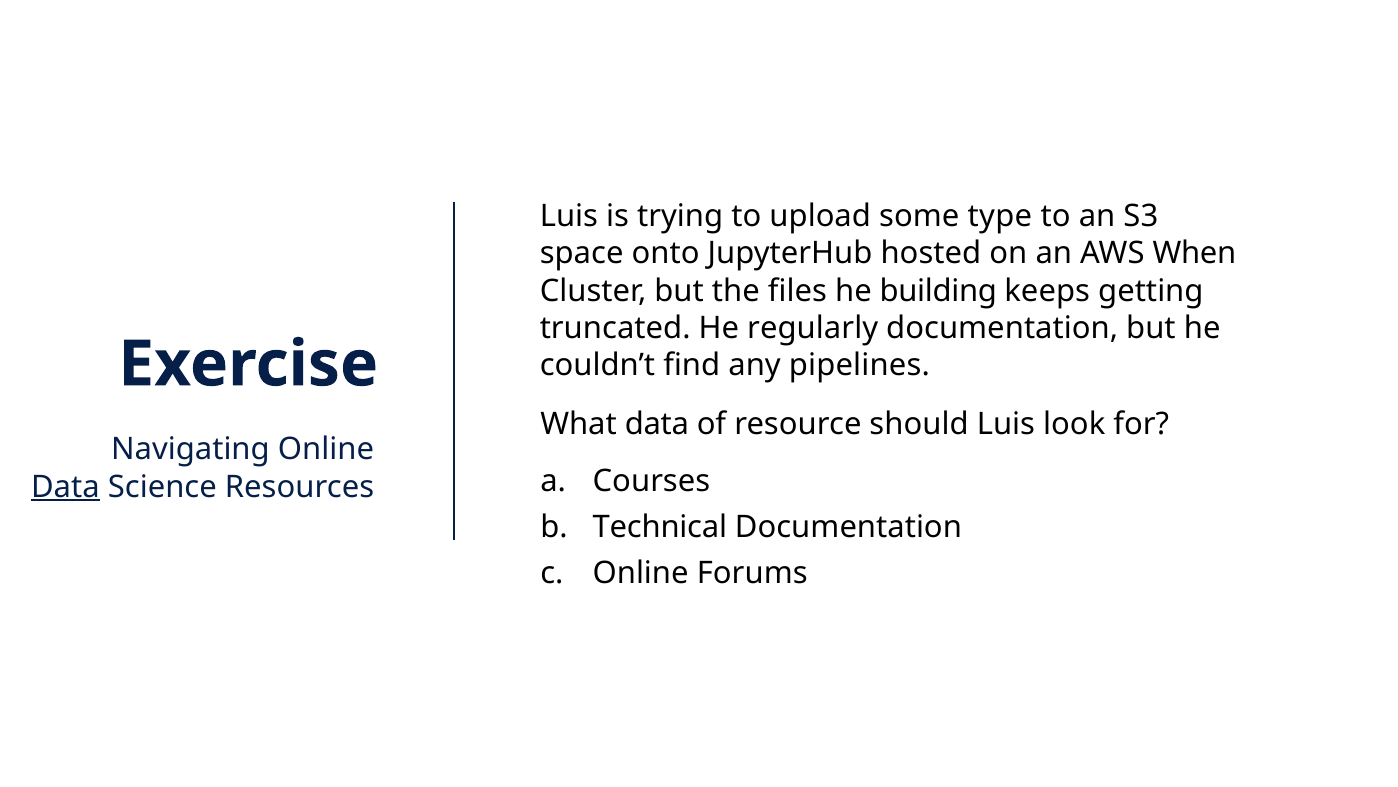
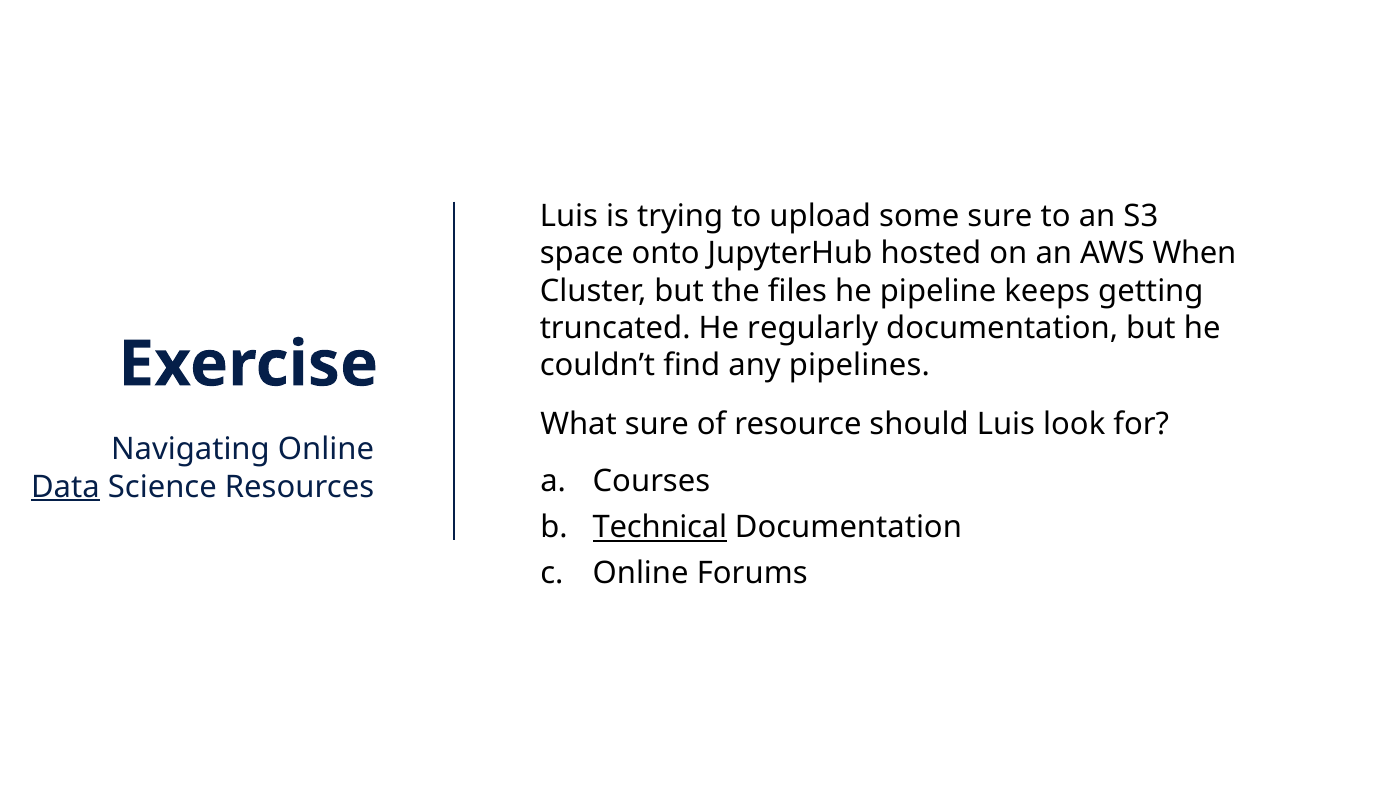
some type: type -> sure (1000, 216)
building: building -> pipeline (938, 291)
What data: data -> sure (657, 424)
Technical underline: none -> present (660, 527)
